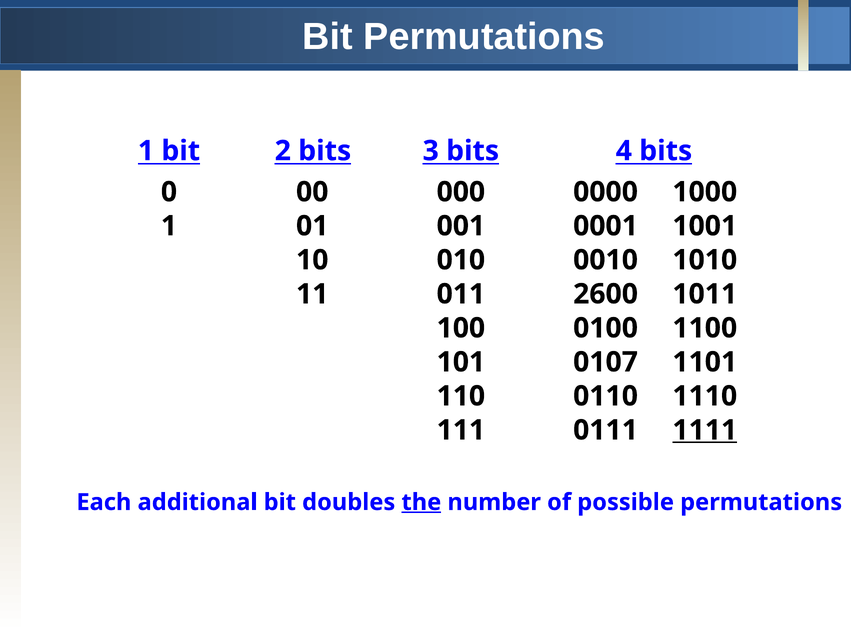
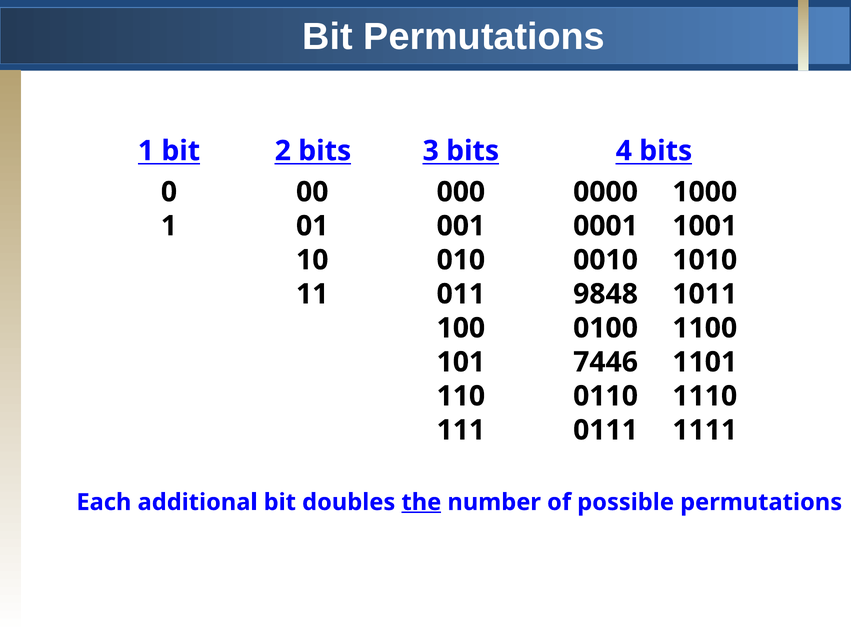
2600: 2600 -> 9848 (606, 294)
0107: 0107 -> 7446 (606, 362)
1111 underline: present -> none (705, 430)
